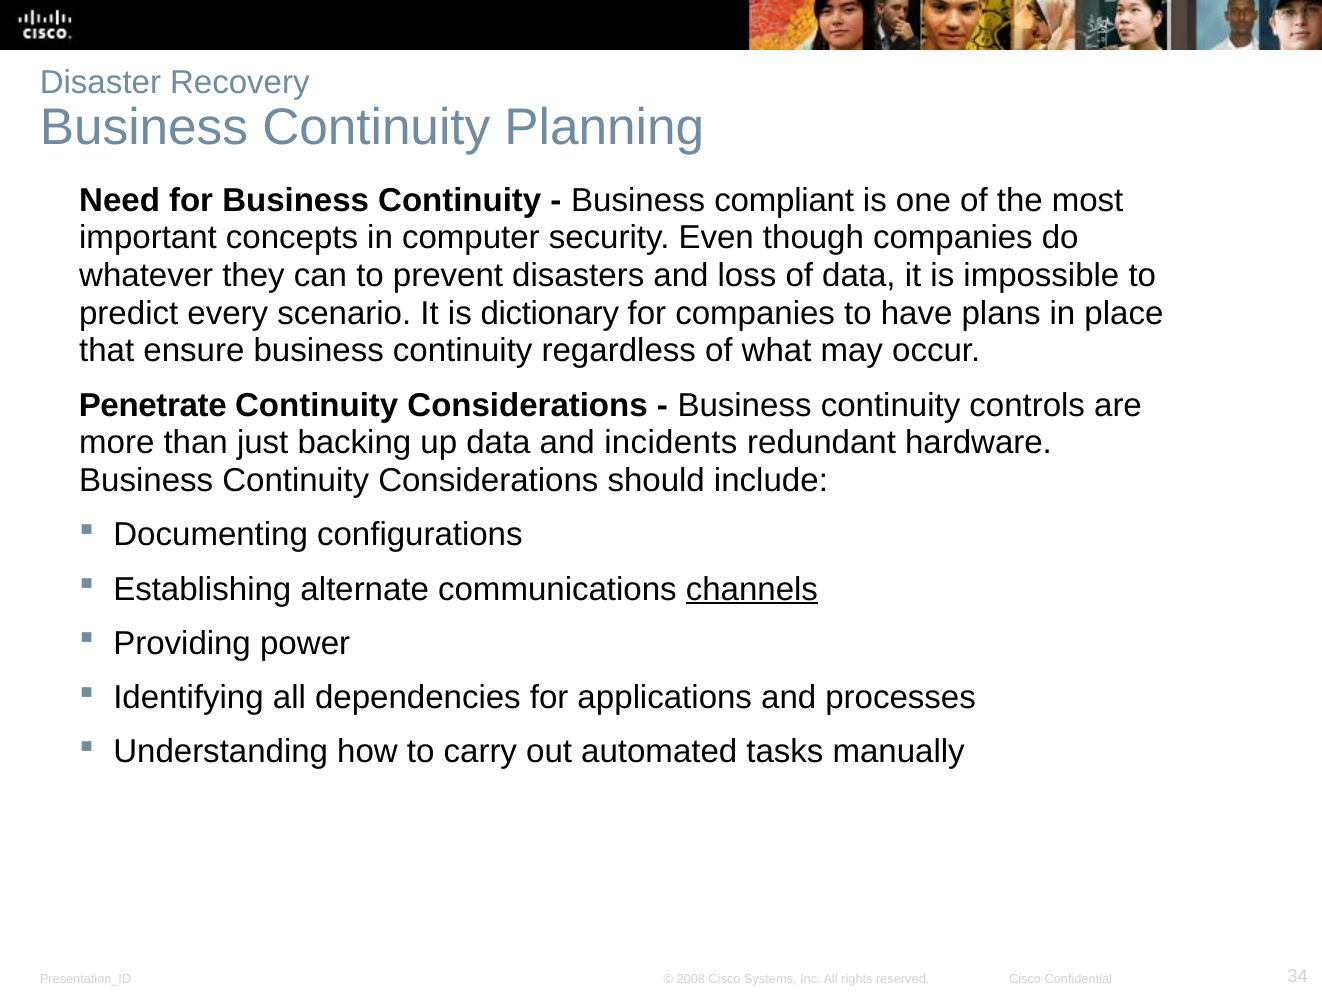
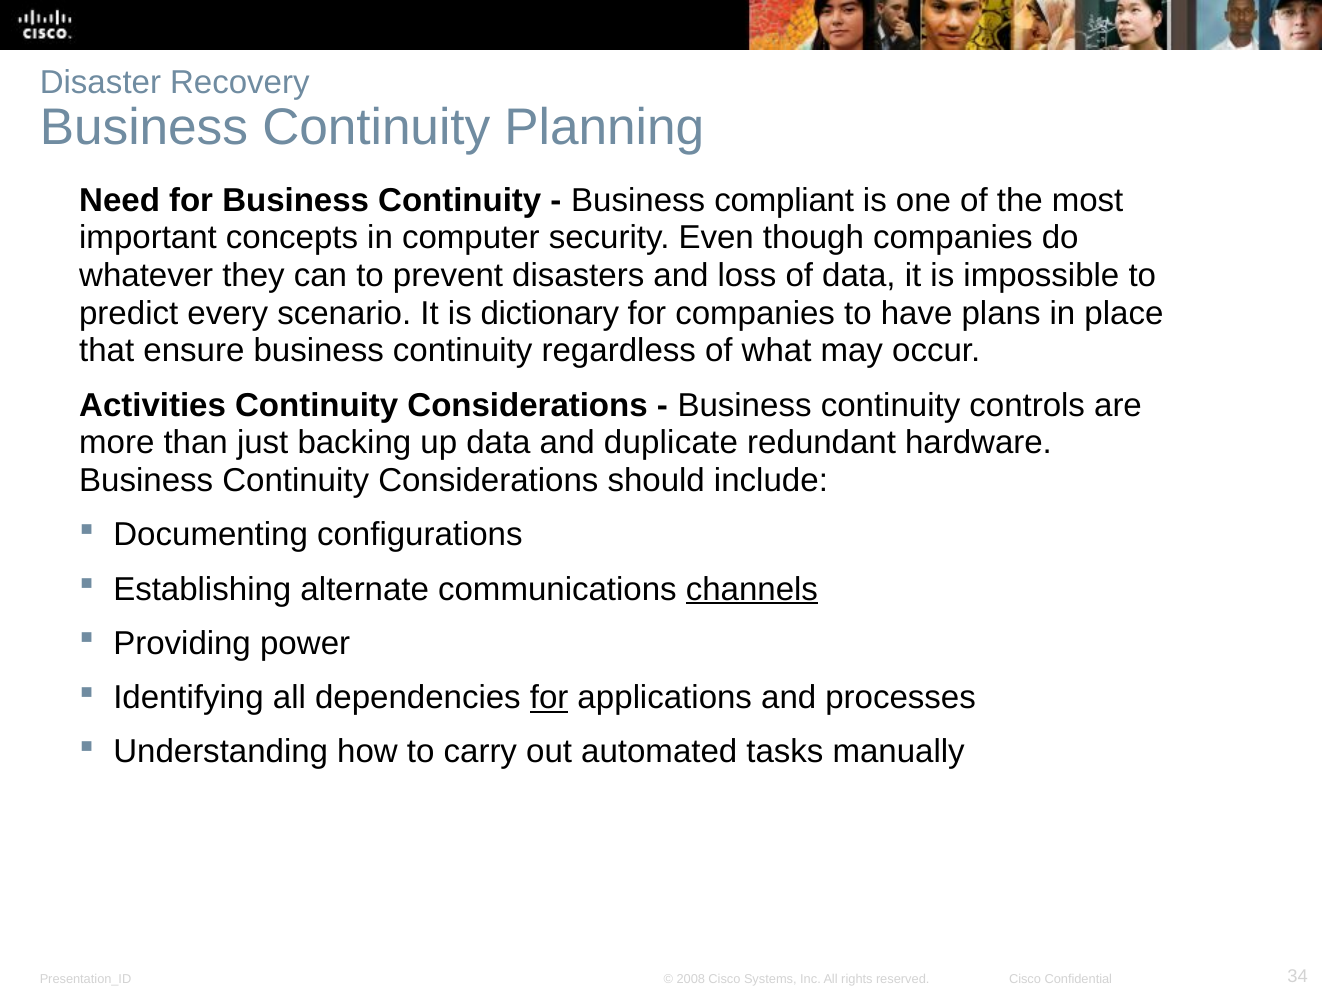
Penetrate: Penetrate -> Activities (153, 405)
incidents: incidents -> duplicate (671, 443)
for underline: none -> present (549, 697)
